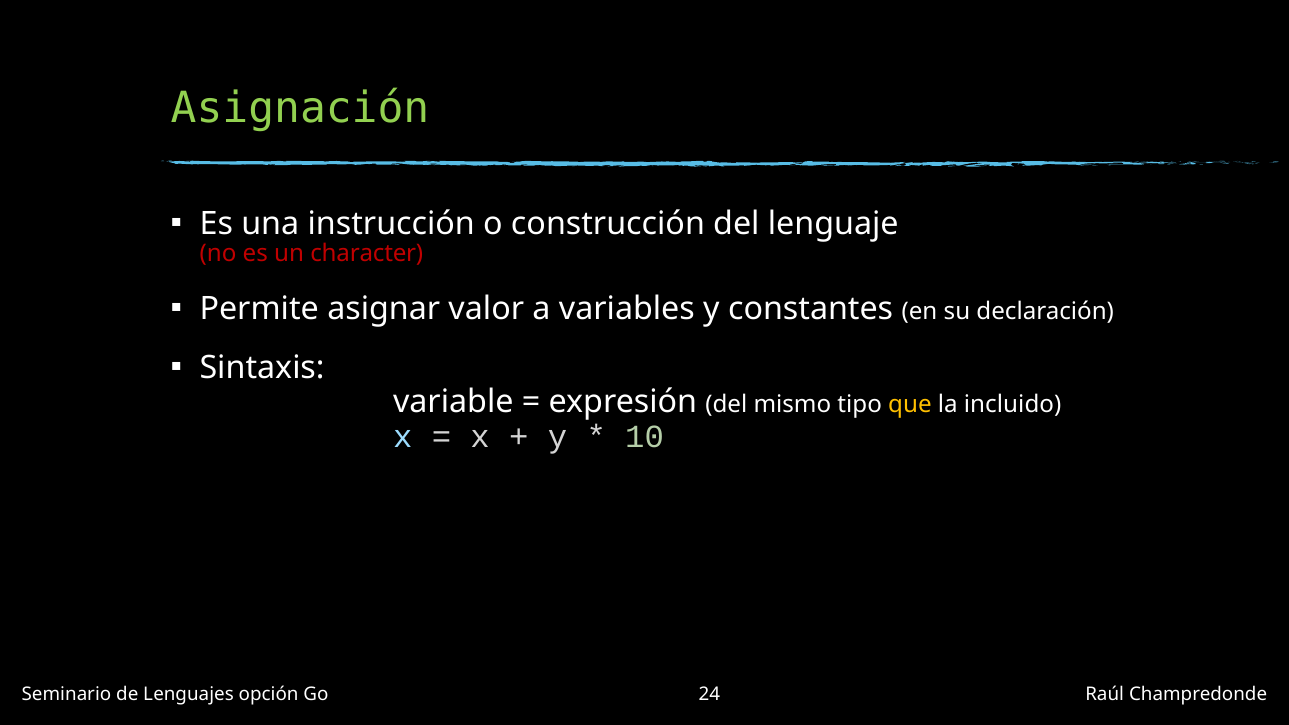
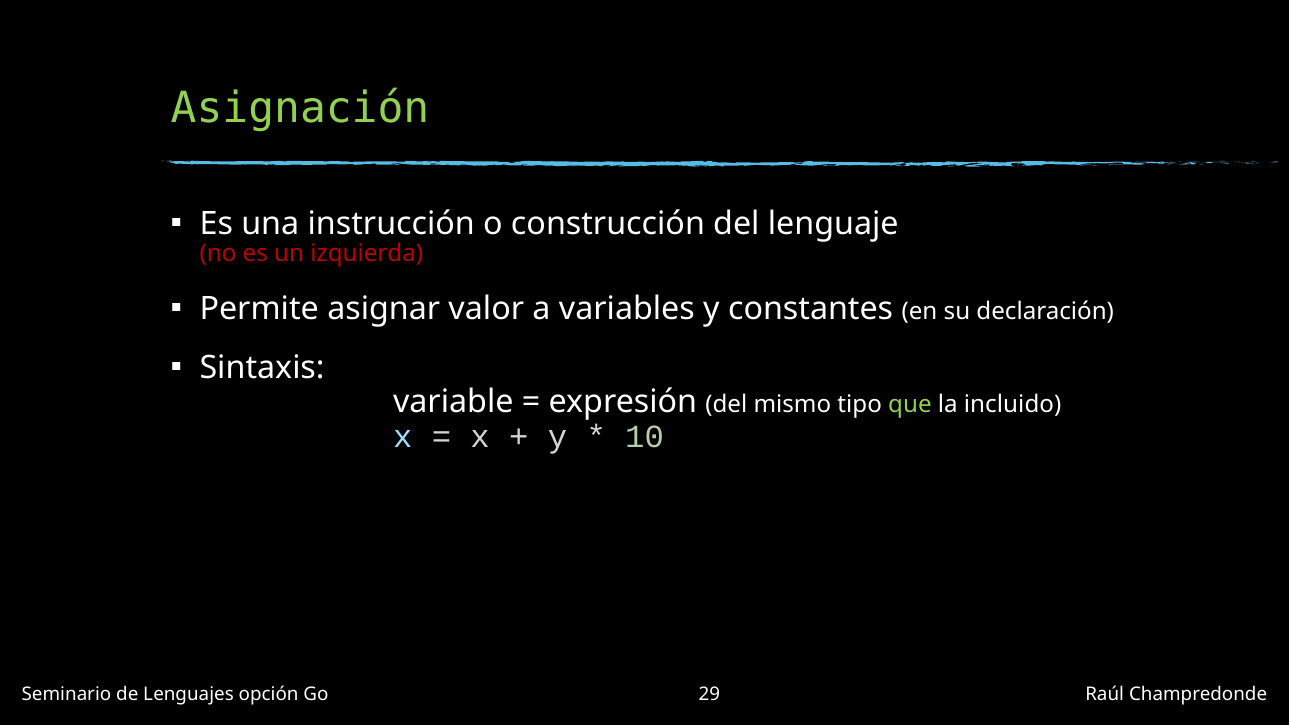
character: character -> izquierda (367, 254)
que colour: yellow -> light green (910, 405)
24: 24 -> 29 (709, 694)
